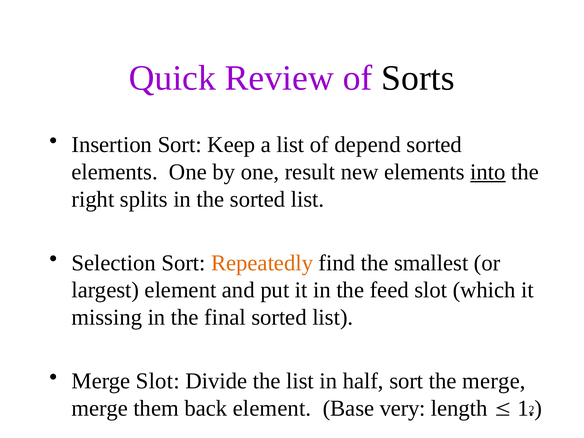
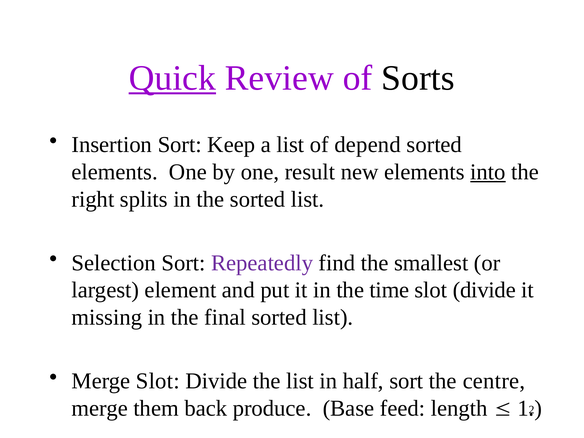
Quick underline: none -> present (172, 78)
Repeatedly colour: orange -> purple (262, 263)
feed: feed -> time (389, 290)
which: which -> divide (484, 290)
the merge: merge -> centre (494, 381)
back element: element -> produce (272, 408)
very: very -> feed (403, 408)
